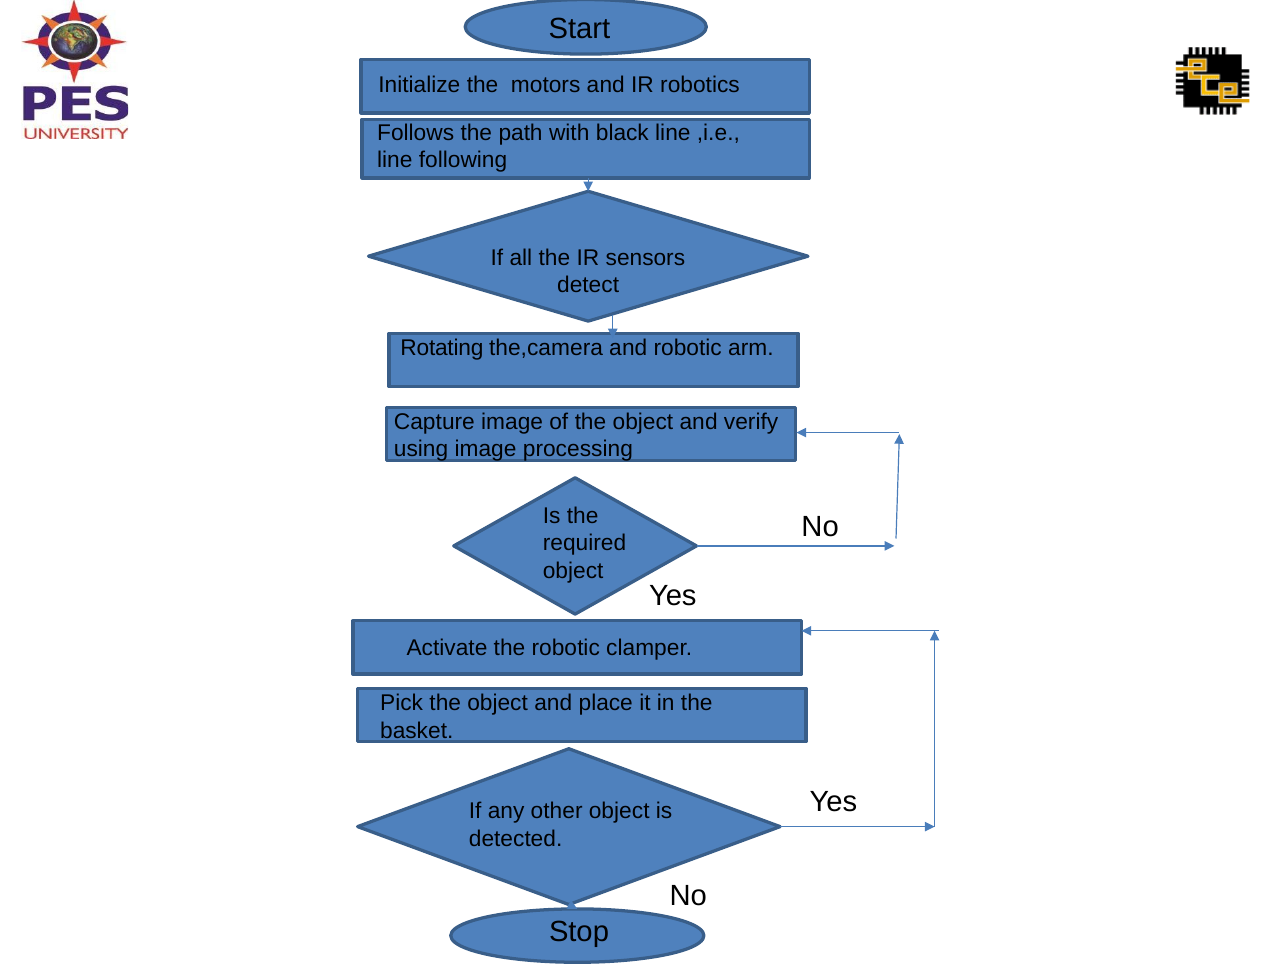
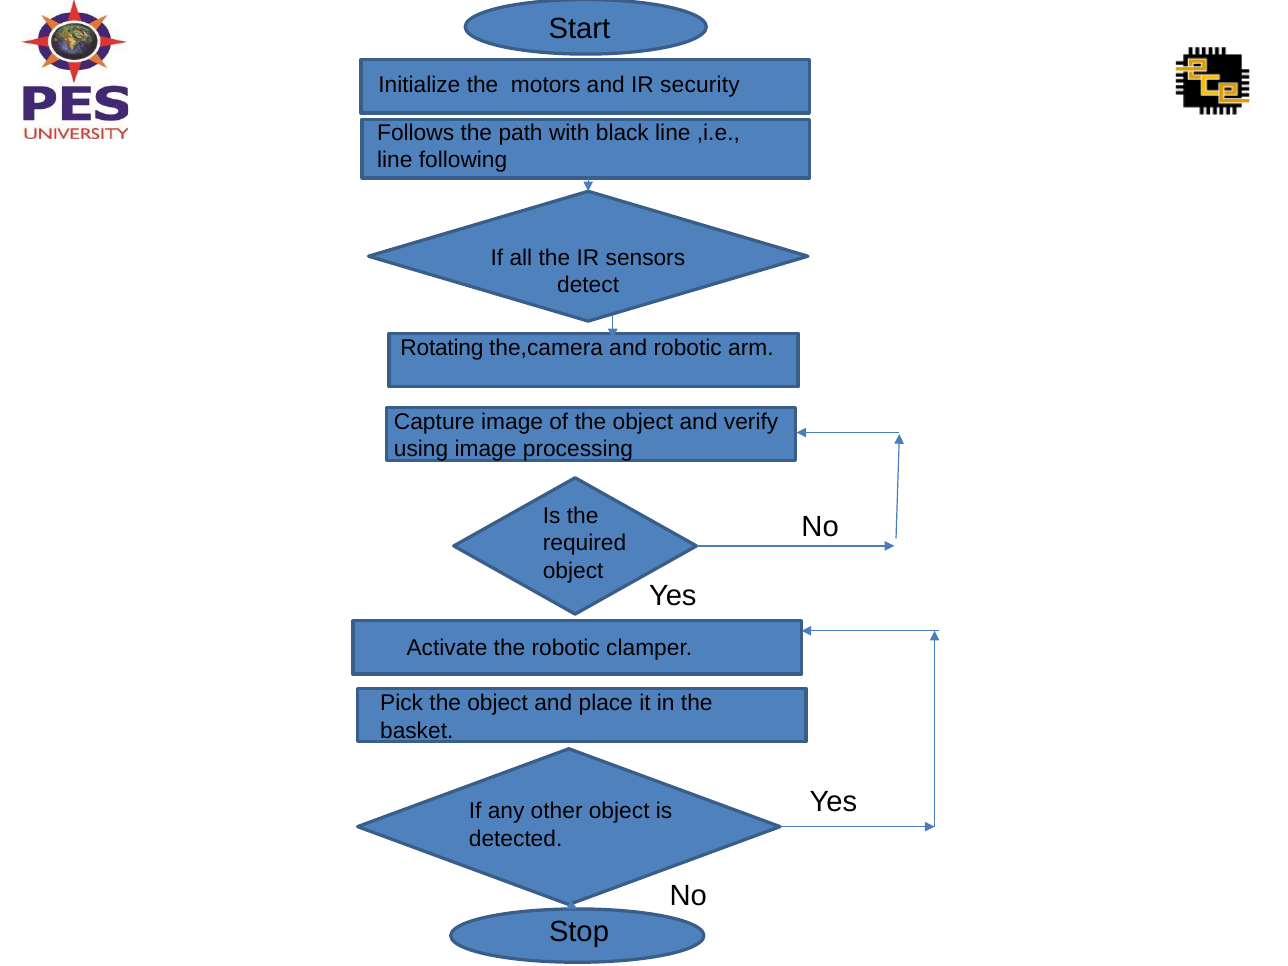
robotics: robotics -> security (700, 85)
